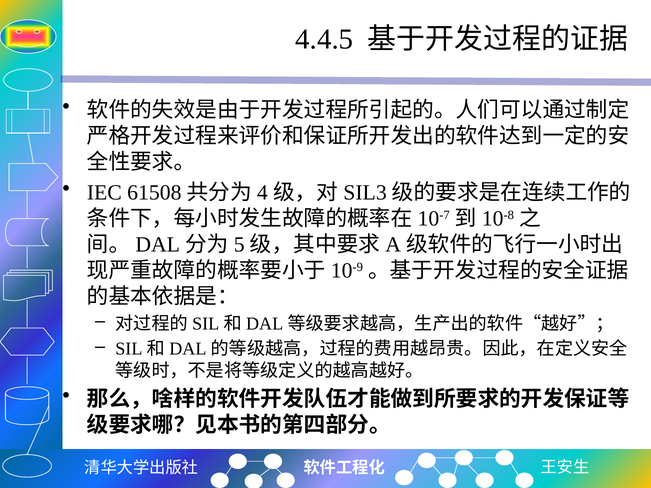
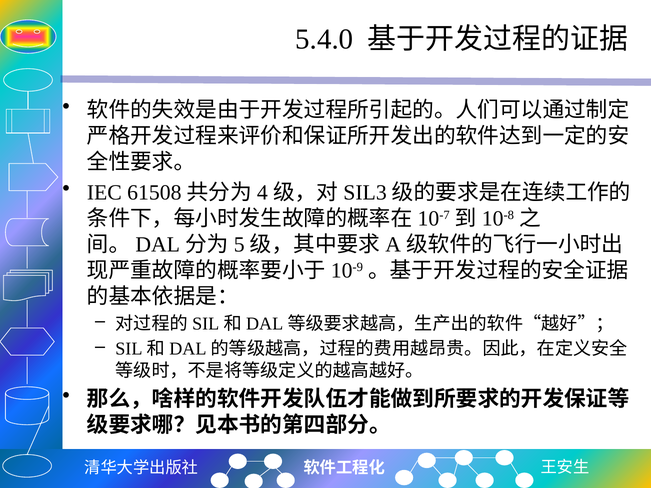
4.4.5: 4.4.5 -> 5.4.0 (324, 39)
